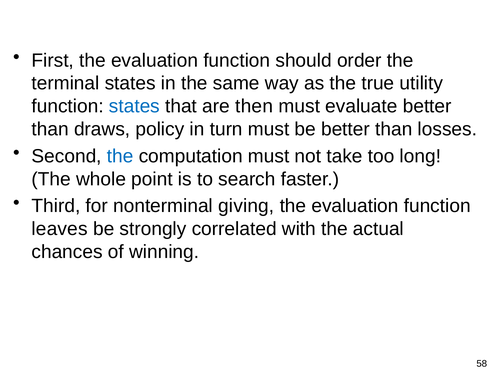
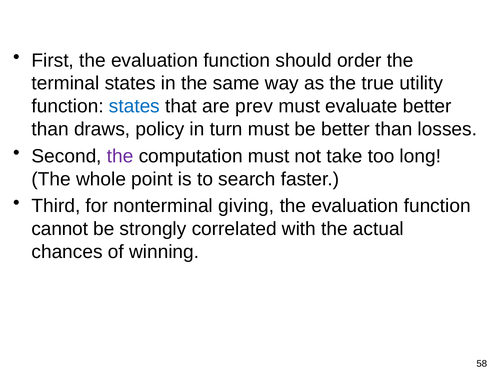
then: then -> prev (254, 106)
the colour: blue -> purple (120, 156)
leaves: leaves -> cannot (60, 229)
